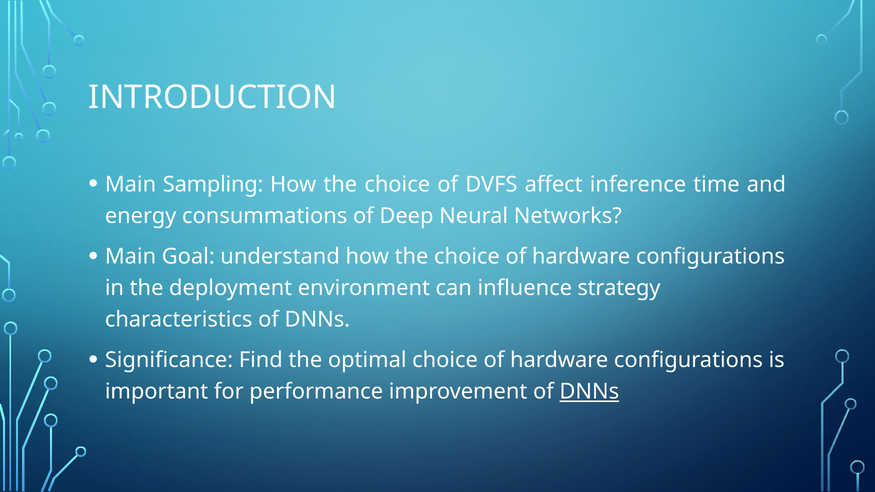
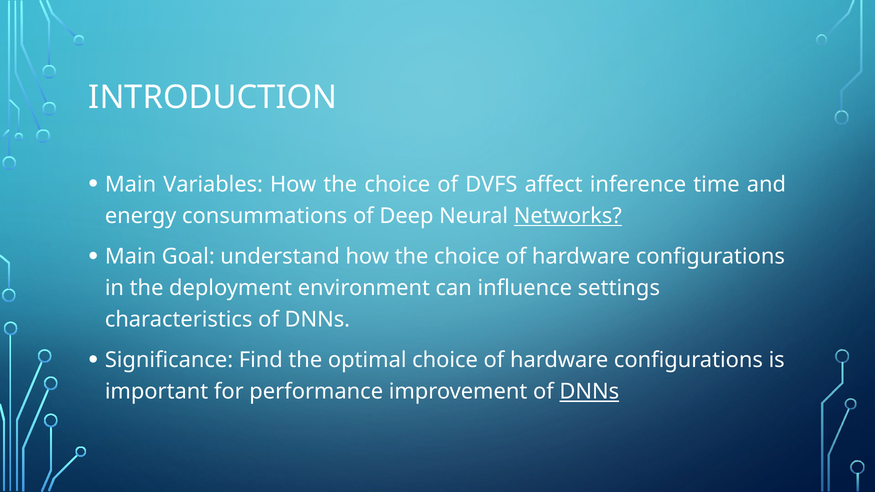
Sampling: Sampling -> Variables (213, 185)
Networks underline: none -> present (568, 216)
strategy: strategy -> settings (619, 288)
